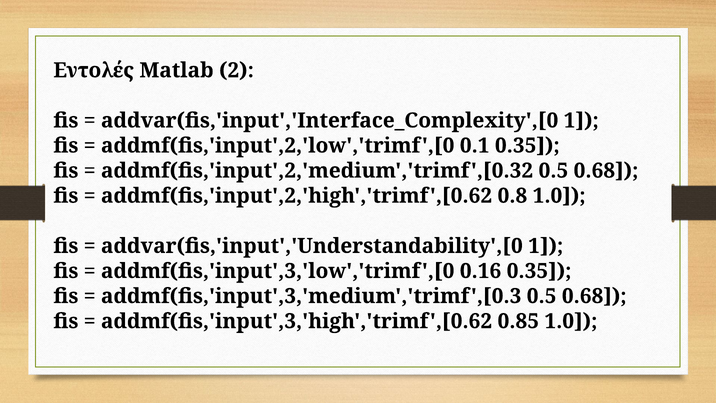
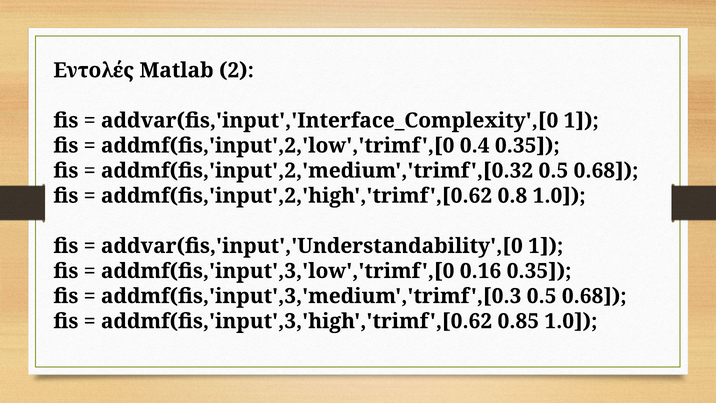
0.1: 0.1 -> 0.4 (475, 146)
